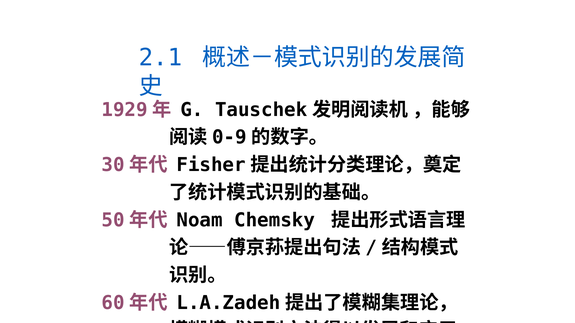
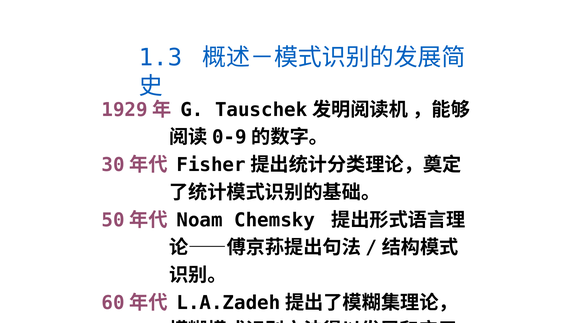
2.1: 2.1 -> 1.3 (161, 58)
